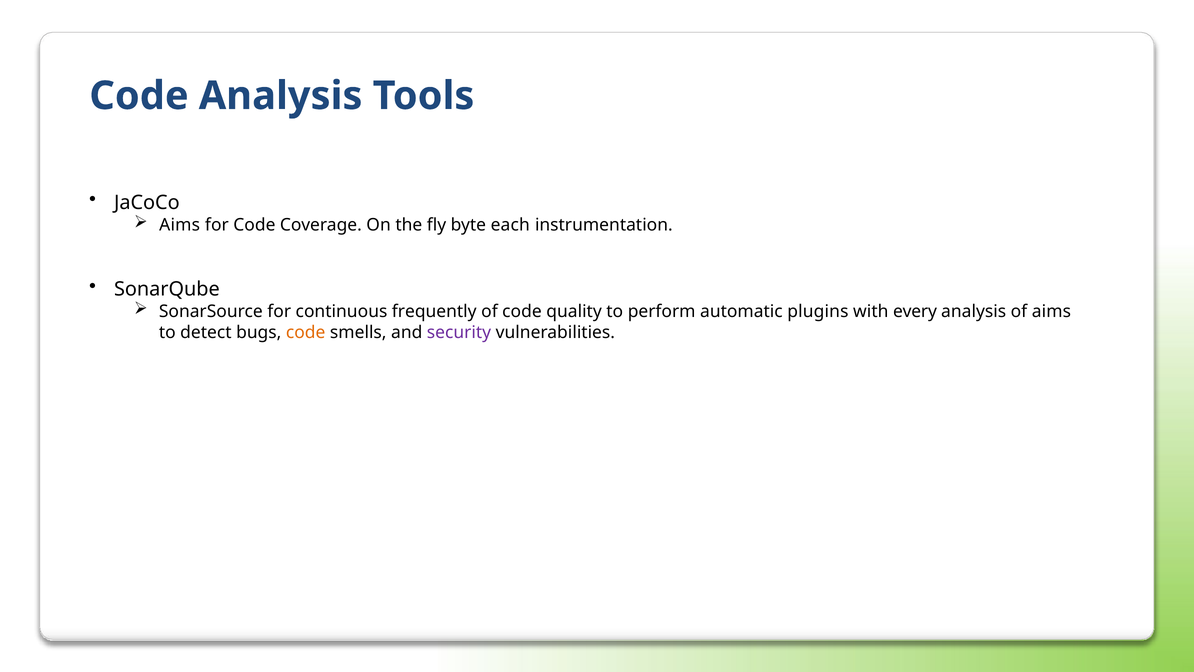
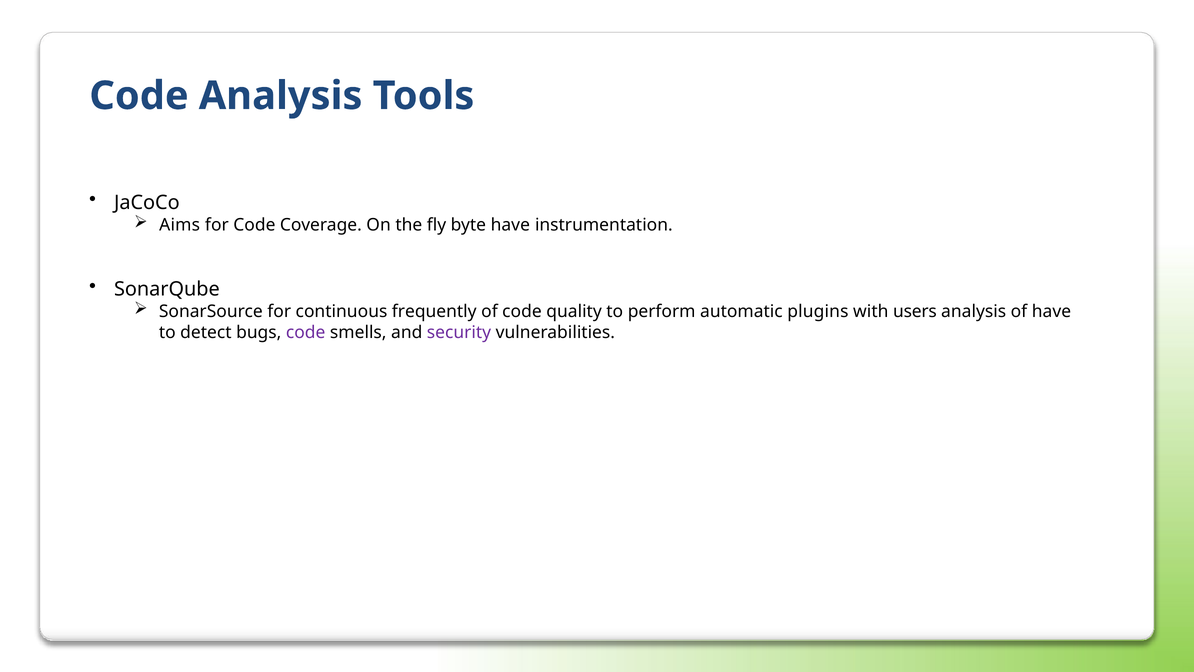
byte each: each -> have (510, 225)
every: every -> users (915, 311)
of aims: aims -> have (1051, 311)
code colour: orange -> purple (306, 332)
